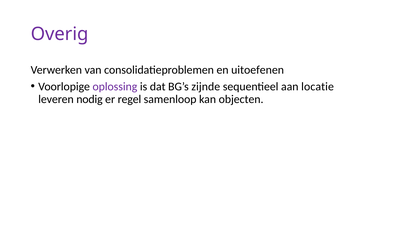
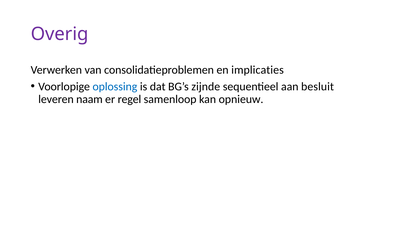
uitoefenen: uitoefenen -> implicaties (258, 70)
oplossing colour: purple -> blue (115, 86)
locatie: locatie -> besluit (318, 86)
nodig: nodig -> naam (89, 99)
objecten: objecten -> opnieuw (241, 99)
